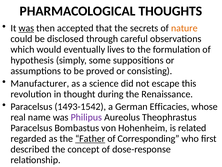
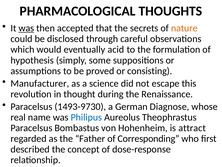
lives: lives -> acid (116, 49)
1493-1542: 1493-1542 -> 1493-9730 (80, 106)
Efficacies: Efficacies -> Diagnose (170, 106)
Philipus colour: purple -> blue (86, 117)
related: related -> attract (192, 128)
Father underline: present -> none (90, 138)
